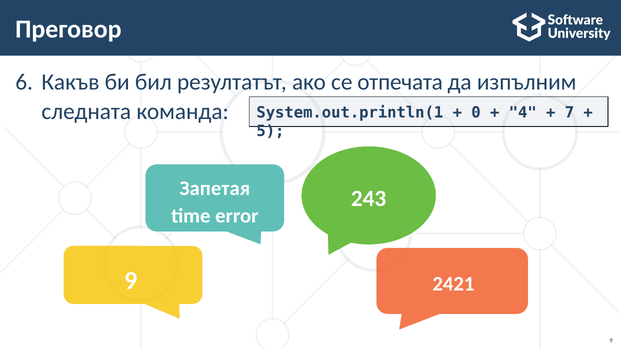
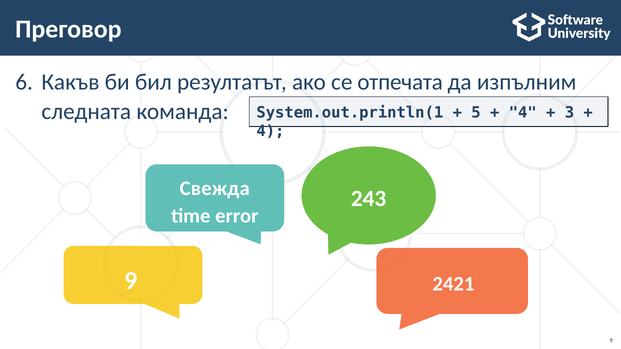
0: 0 -> 5 (476, 113)
7: 7 -> 3 (569, 113)
5: 5 -> 4 (270, 131)
Запетая: Запетая -> Свежда (215, 189)
